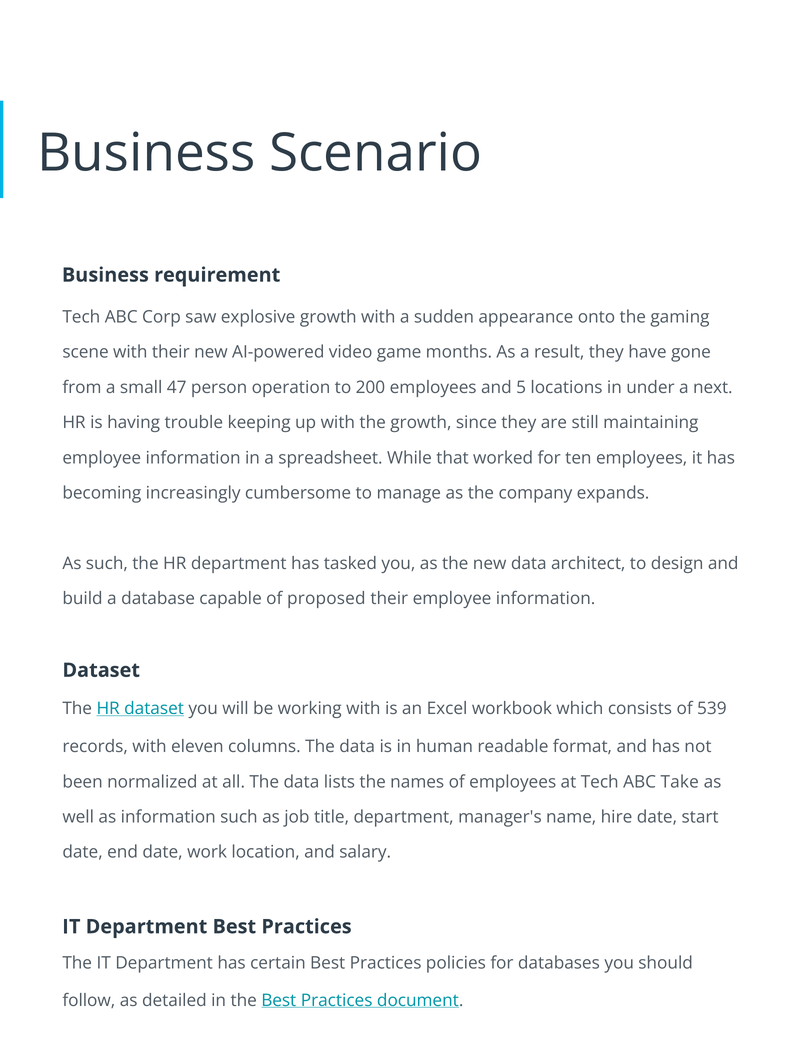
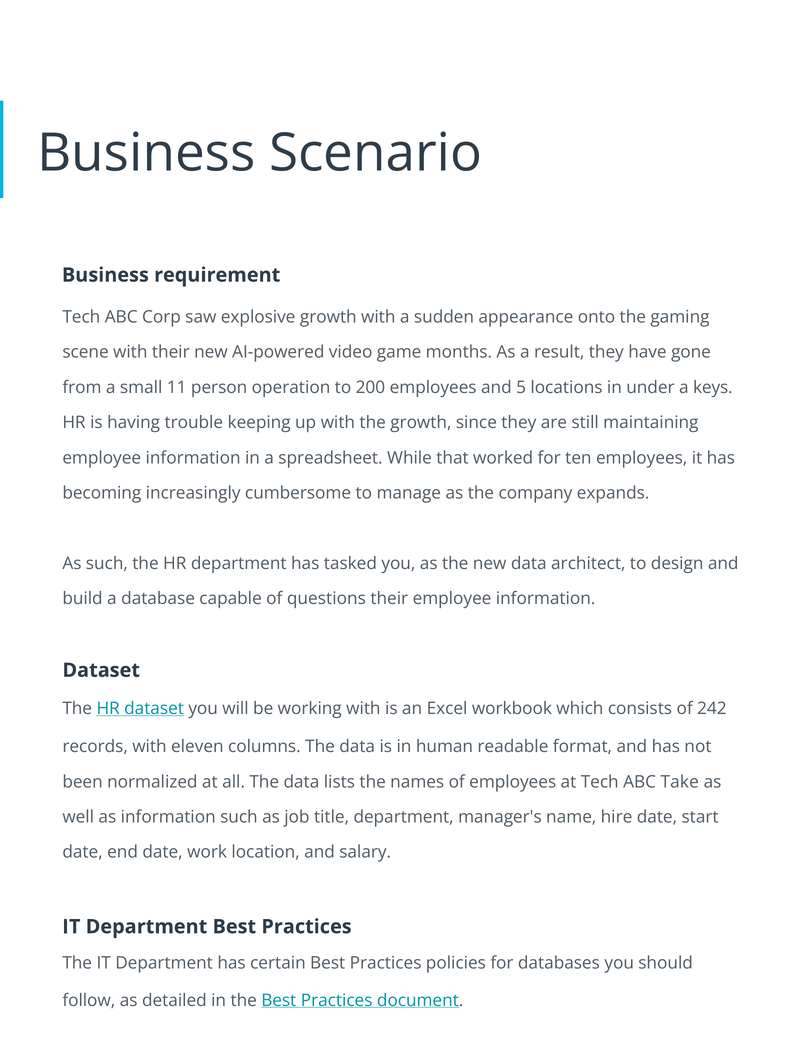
47: 47 -> 11 (177, 387)
next: next -> keys (713, 387)
proposed: proposed -> questions (326, 599)
539: 539 -> 242 (712, 709)
